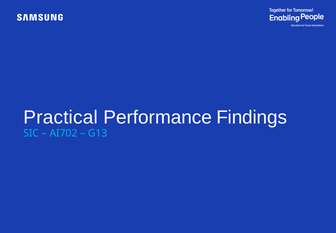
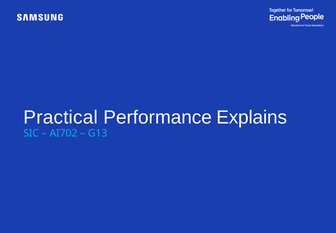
Findings: Findings -> Explains (252, 117)
